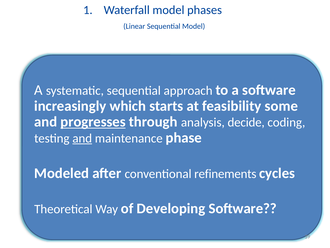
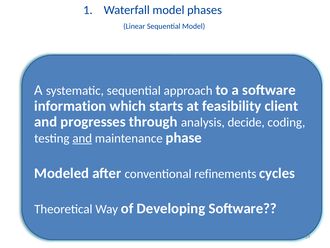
increasingly: increasingly -> information (70, 106)
some: some -> client (281, 106)
progresses underline: present -> none (93, 122)
